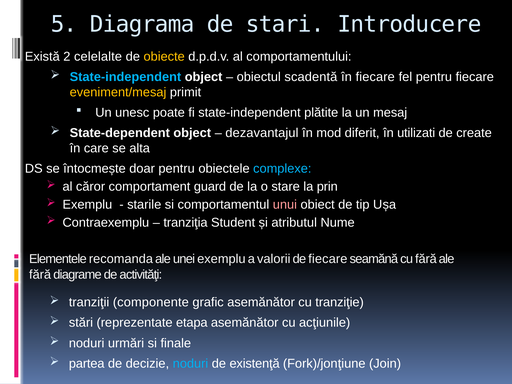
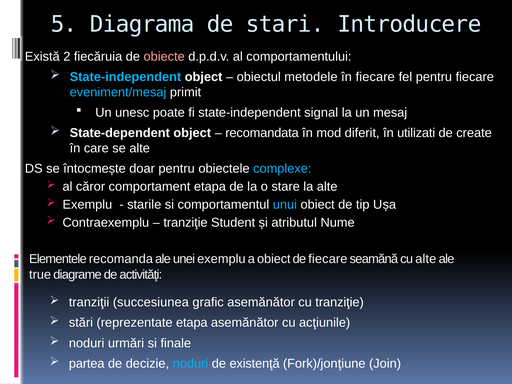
celelalte: celelalte -> fiecăruia (98, 57)
obiecte colour: yellow -> pink (164, 57)
scadentă: scadentă -> metodele (311, 77)
eveniment/mesaj colour: yellow -> light blue (118, 92)
plătite: plătite -> signal (321, 113)
dezavantajul: dezavantajul -> recomandata (262, 133)
se alta: alta -> alte (140, 148)
comportament guard: guard -> etapa (210, 187)
la prin: prin -> alte (327, 187)
unui colour: pink -> light blue (285, 205)
tranziţia: tranziţia -> tranziţie (186, 222)
a valorii: valorii -> obiect (274, 259)
cu fără: fără -> alte (426, 259)
fără: fără -> true (40, 274)
componente: componente -> succesiunea (151, 302)
